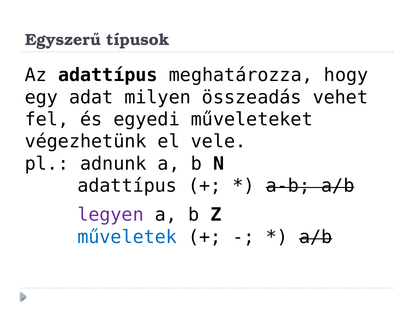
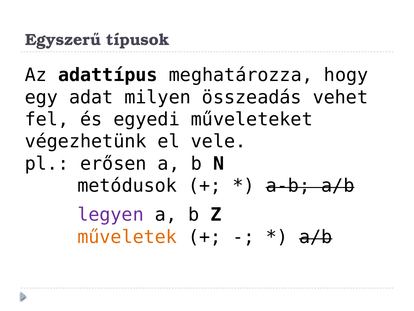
adnunk: adnunk -> erősen (113, 163)
adattípus: adattípus -> metódusok (127, 185)
műveletek colour: blue -> orange (127, 237)
